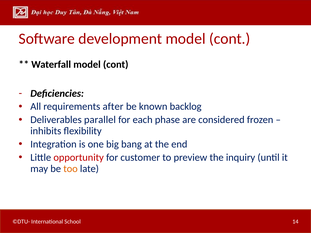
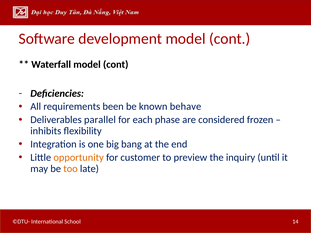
after: after -> been (113, 107)
backlog: backlog -> behave (186, 107)
opportunity colour: red -> orange (79, 158)
